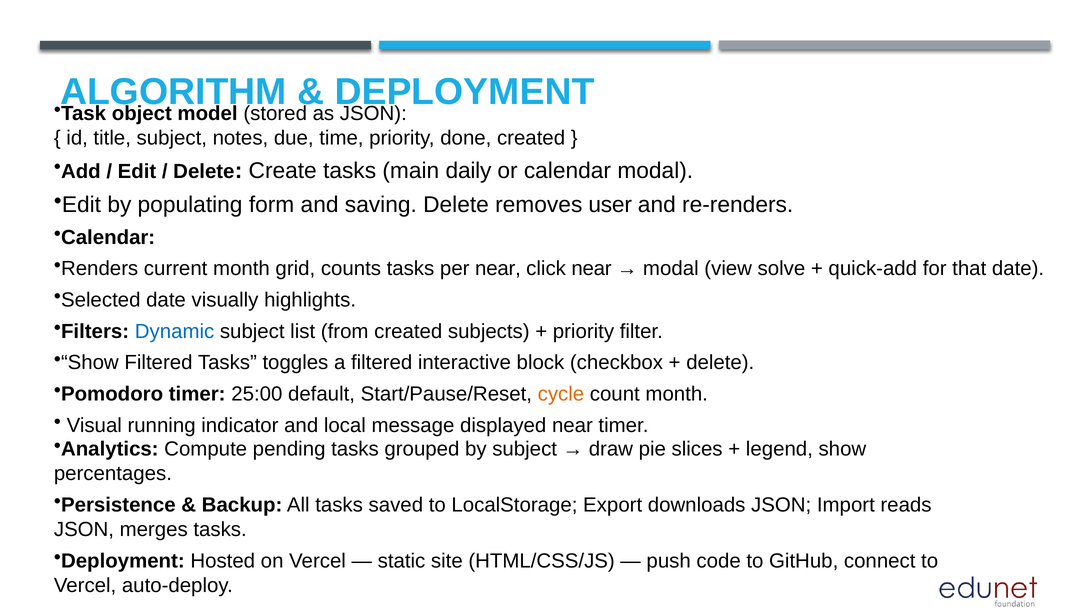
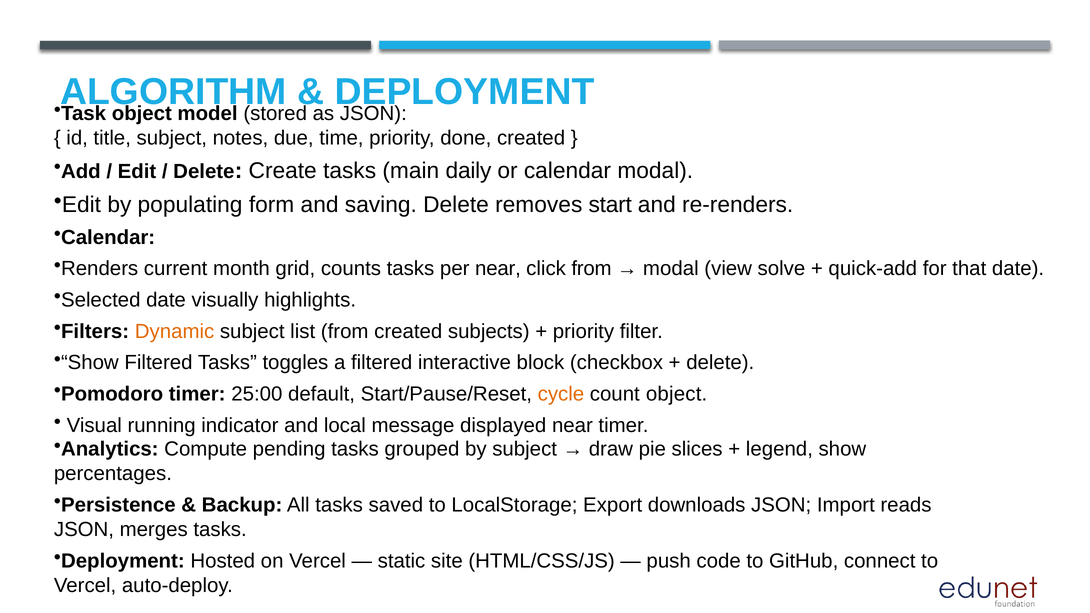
user: user -> start (610, 205)
click near: near -> from (592, 269)
Dynamic colour: blue -> orange (175, 331)
count month: month -> object (677, 394)
